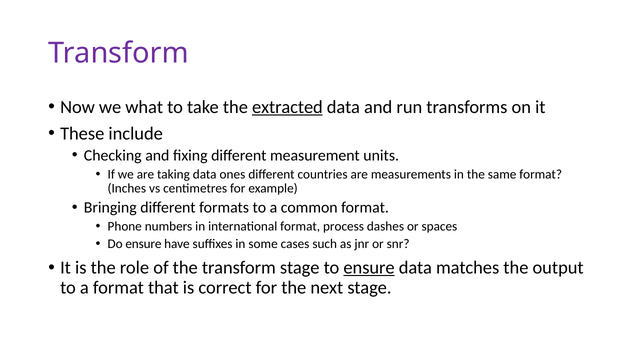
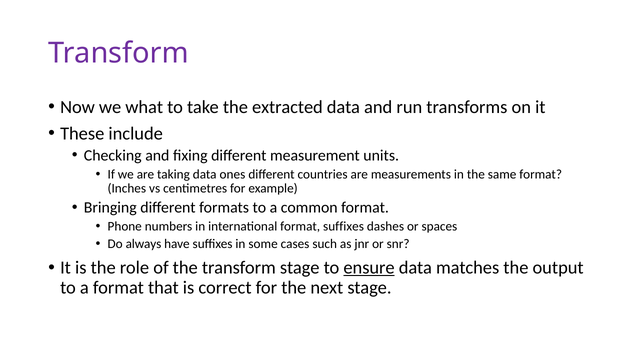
extracted underline: present -> none (287, 107)
format process: process -> suffixes (343, 226)
Do ensure: ensure -> always (143, 244)
